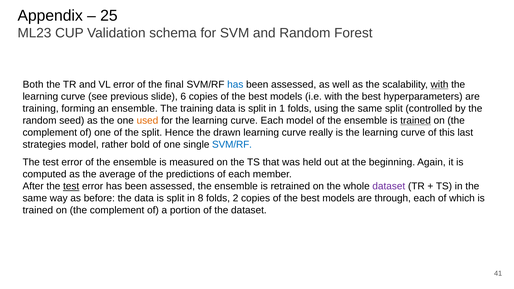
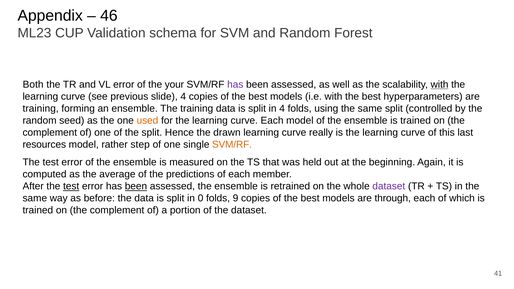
25: 25 -> 46 (109, 16)
final: final -> your (174, 85)
has colour: blue -> purple (235, 85)
slide 6: 6 -> 4 (183, 97)
in 1: 1 -> 4 (282, 109)
trained underline: present -> none (416, 121)
strategies: strategies -> resources (44, 145)
bold: bold -> step (140, 145)
SVM/RF colour: blue -> orange (232, 145)
been underline: none -> present (136, 186)
8: 8 -> 0 (201, 198)
2: 2 -> 9 (236, 198)
